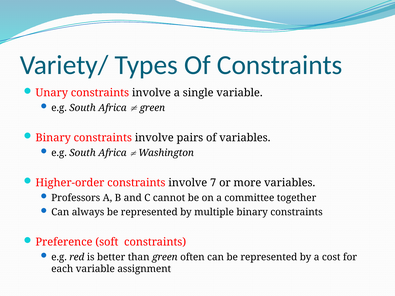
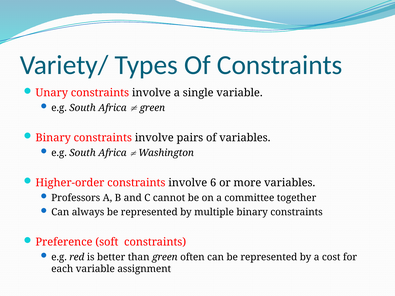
7: 7 -> 6 (213, 183)
